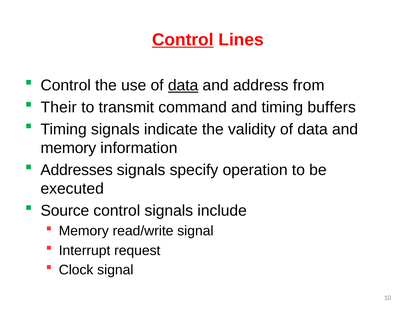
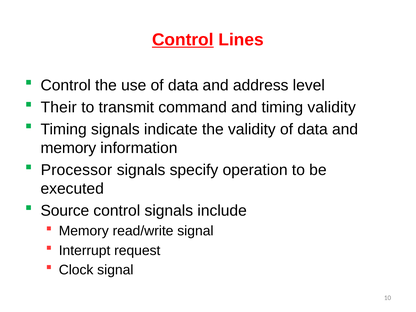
data underline: present -> none (183, 85)
from: from -> level (309, 85)
timing buffers: buffers -> validity (332, 107)
Addresses: Addresses -> Processor (76, 170)
